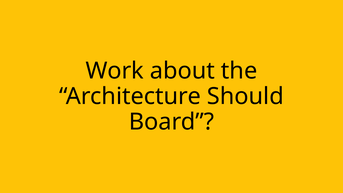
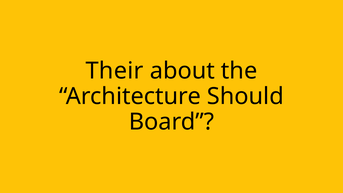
Work: Work -> Their (114, 71)
